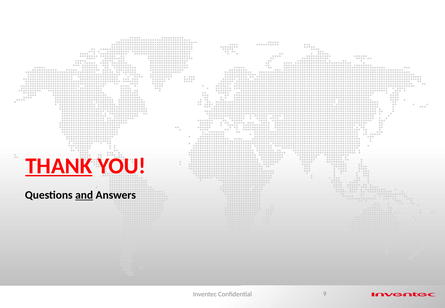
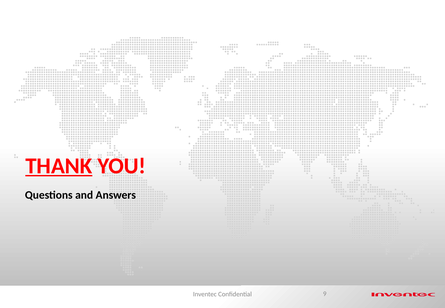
and underline: present -> none (84, 195)
